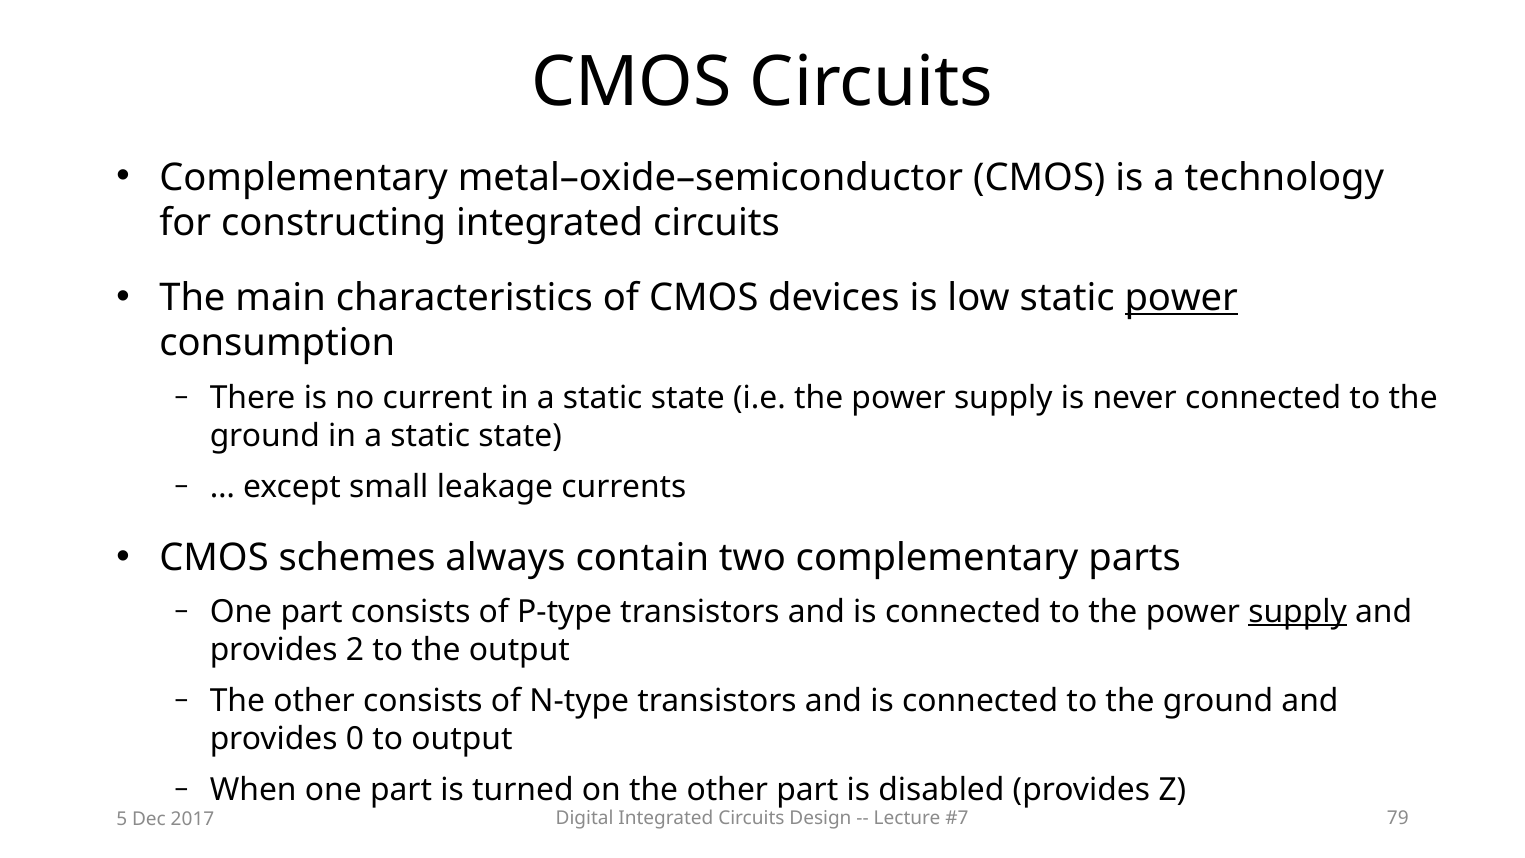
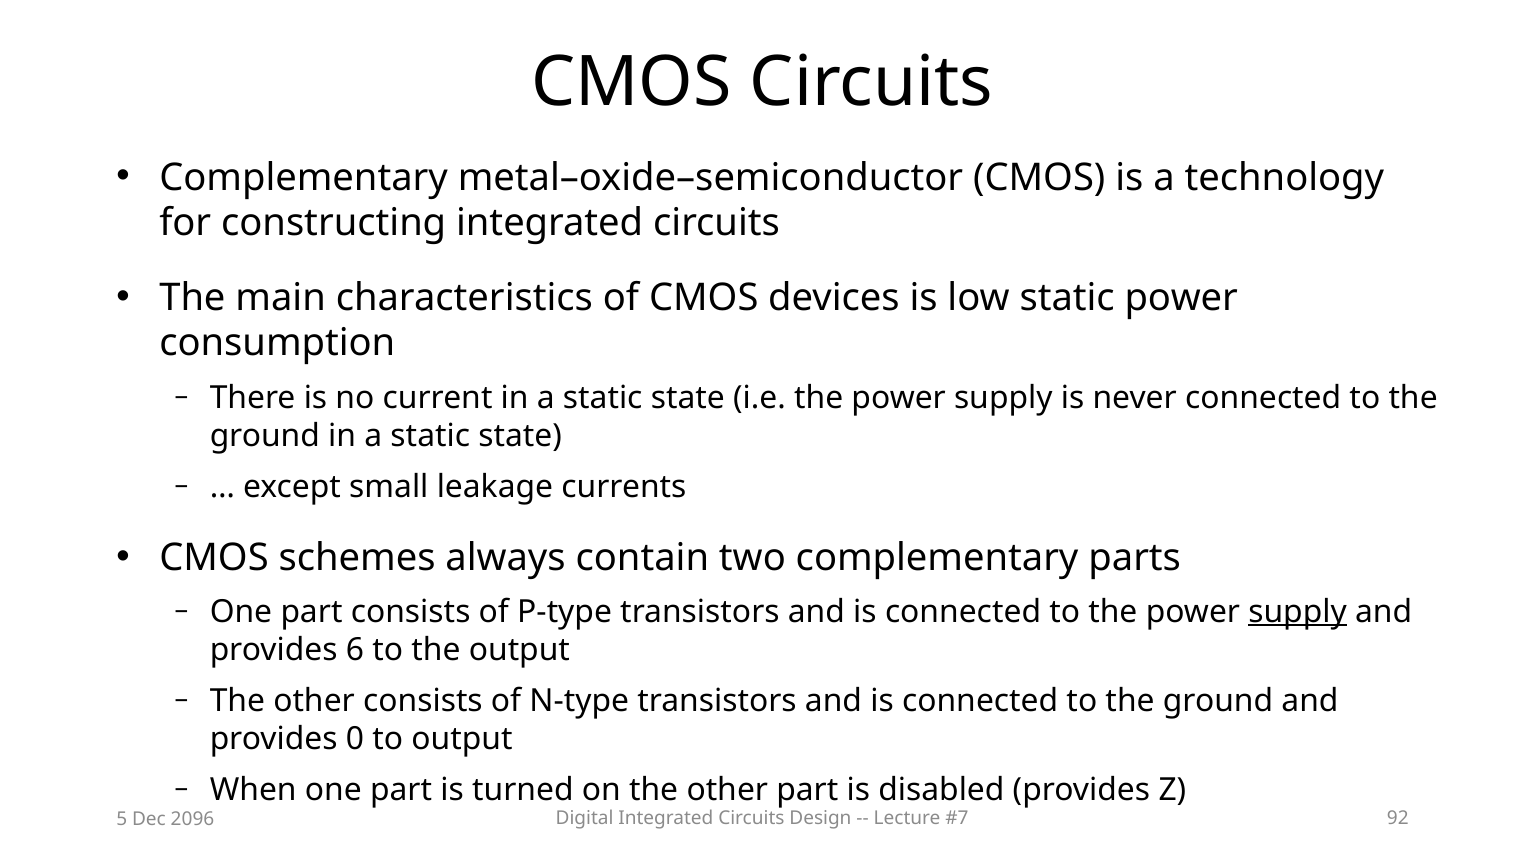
power underline: present -> none (1181, 298)
2: 2 -> 6 (355, 650)
79: 79 -> 92 (1398, 818)
2017: 2017 -> 2096 (193, 819)
